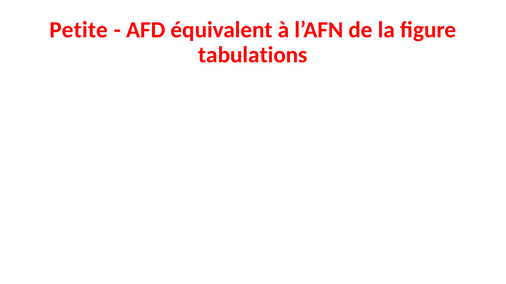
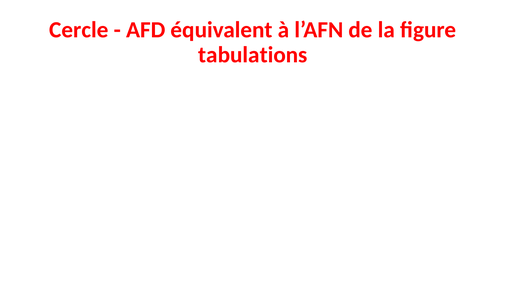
Petite: Petite -> Cercle (79, 30)
